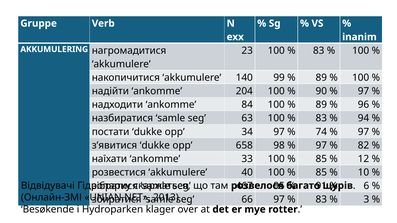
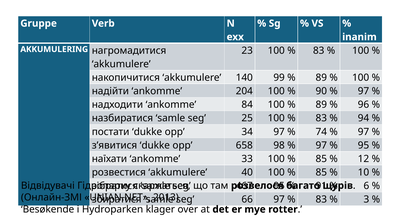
63: 63 -> 25 (247, 118)
82: 82 -> 95 (363, 145)
